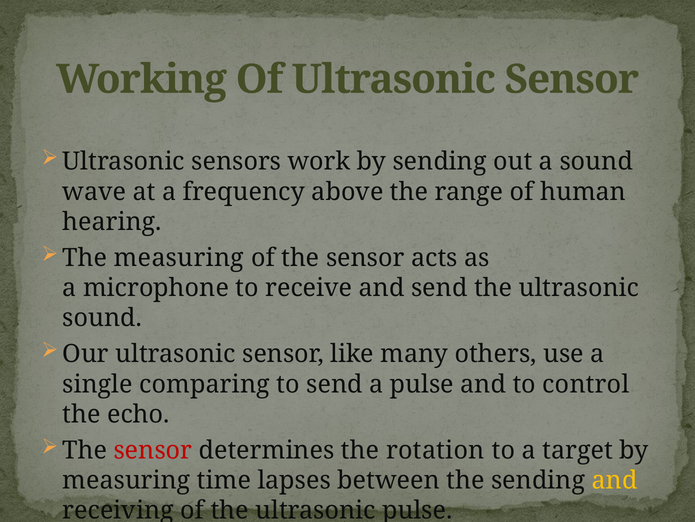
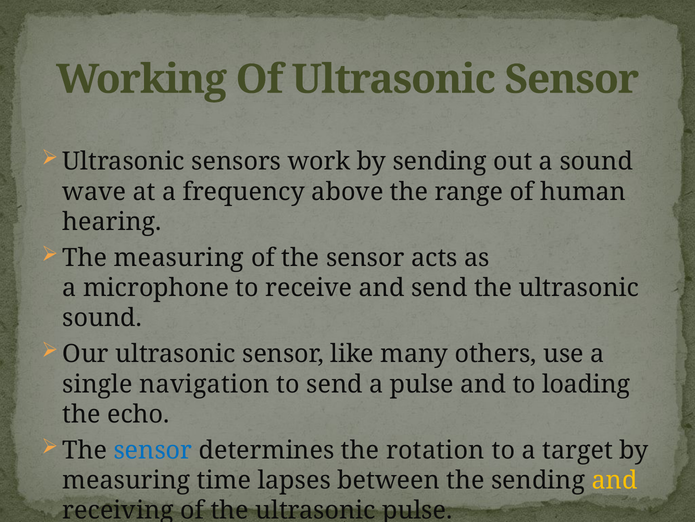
comparing: comparing -> navigation (204, 384)
control: control -> loading (586, 384)
sensor colour: red -> blue (153, 450)
